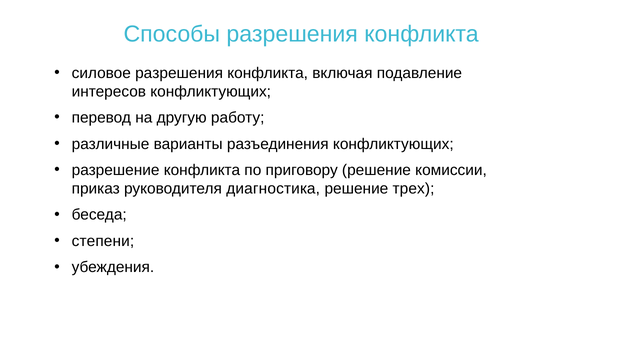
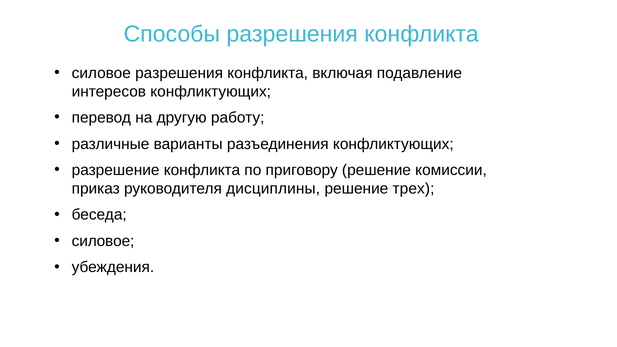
диагностика: диагностика -> дисциплины (273, 189)
степени: степени -> силовое (103, 241)
